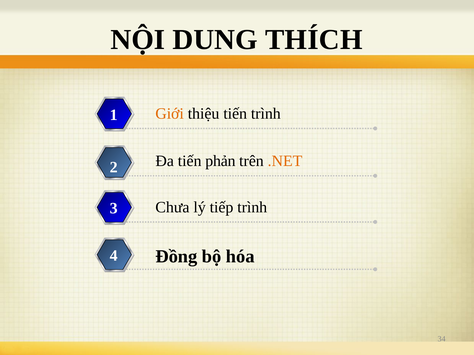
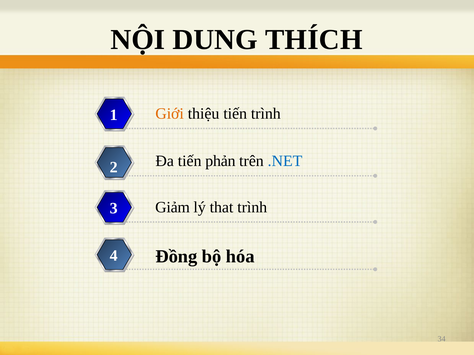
.NET colour: orange -> blue (285, 161)
Chưa: Chưa -> Giảm (173, 208)
tiếp: tiếp -> that (222, 208)
